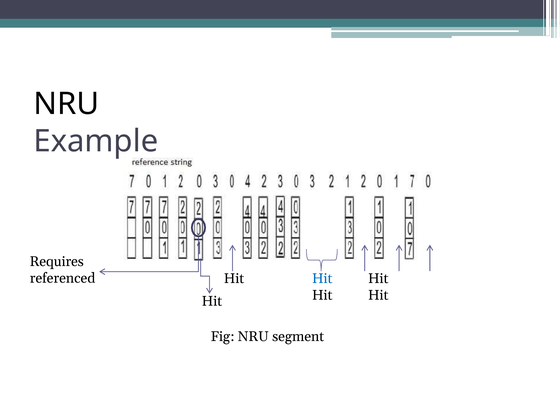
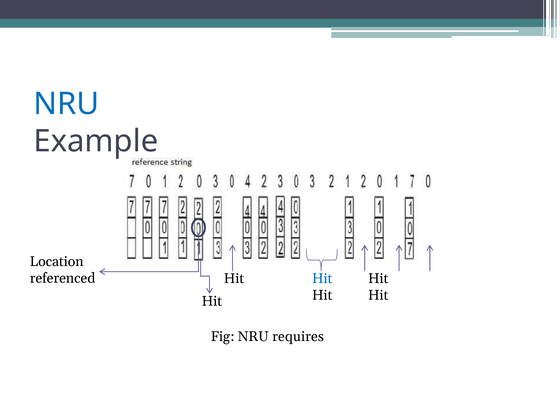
NRU colour: black -> blue (66, 104)
Requires: Requires -> Location (57, 261)
segment: segment -> requires (298, 337)
